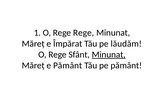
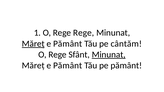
Măreț underline: none -> present (33, 44)
Împărat: Împărat -> Pământ (68, 44)
lăudăm: lăudăm -> cântăm (126, 44)
